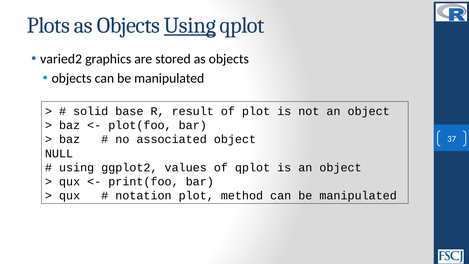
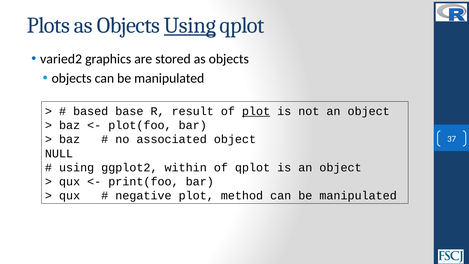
solid: solid -> based (91, 111)
plot underline: none -> present (256, 111)
values: values -> within (186, 167)
notation: notation -> negative (143, 196)
